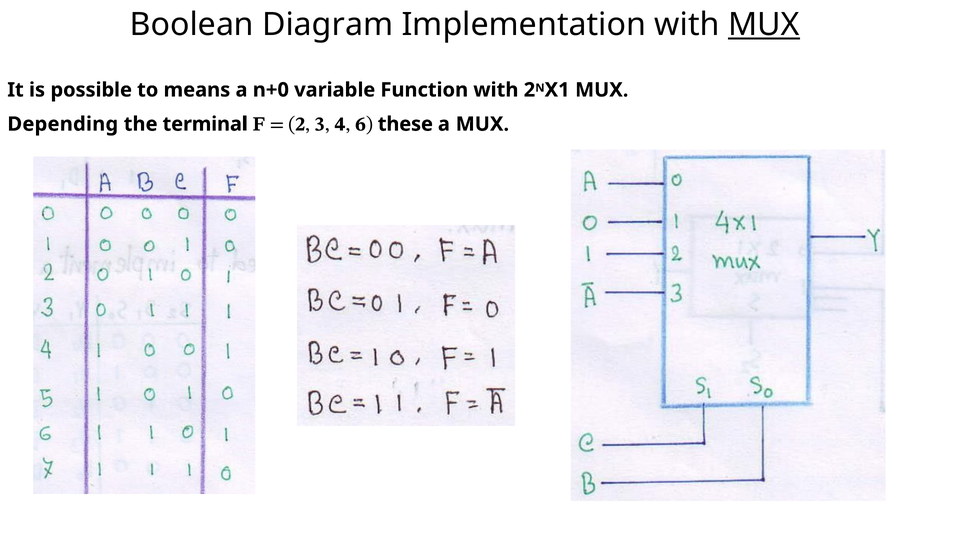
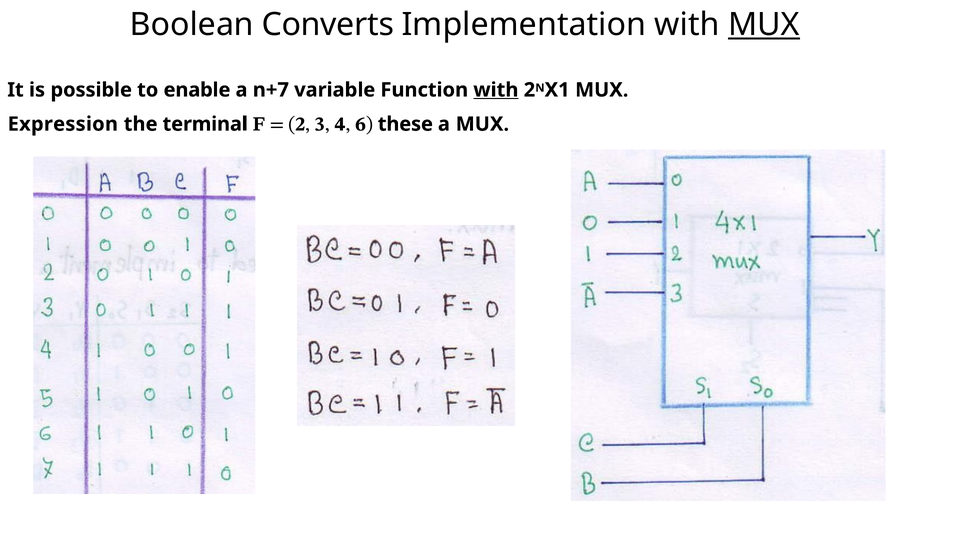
Diagram: Diagram -> Converts (328, 25)
means: means -> enable (197, 90)
n+0: n+0 -> n+7 (271, 90)
with underline: none -> present (496, 90)
Depending: Depending -> Expression (63, 124)
